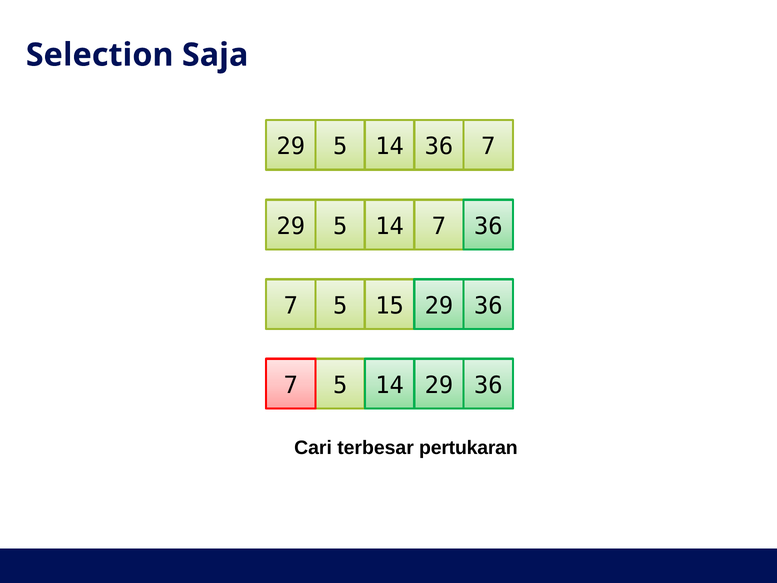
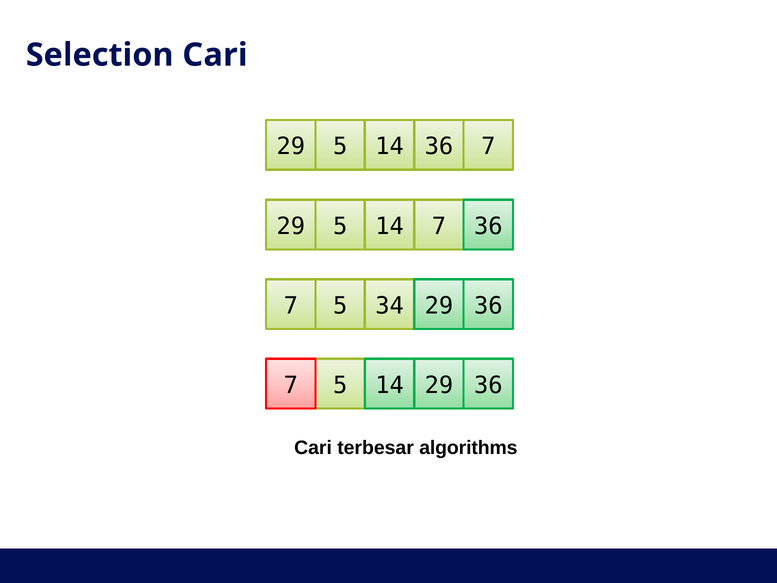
Selection Saja: Saja -> Cari (215, 55)
15: 15 -> 34 (390, 306)
pertukaran: pertukaran -> algorithms (468, 448)
